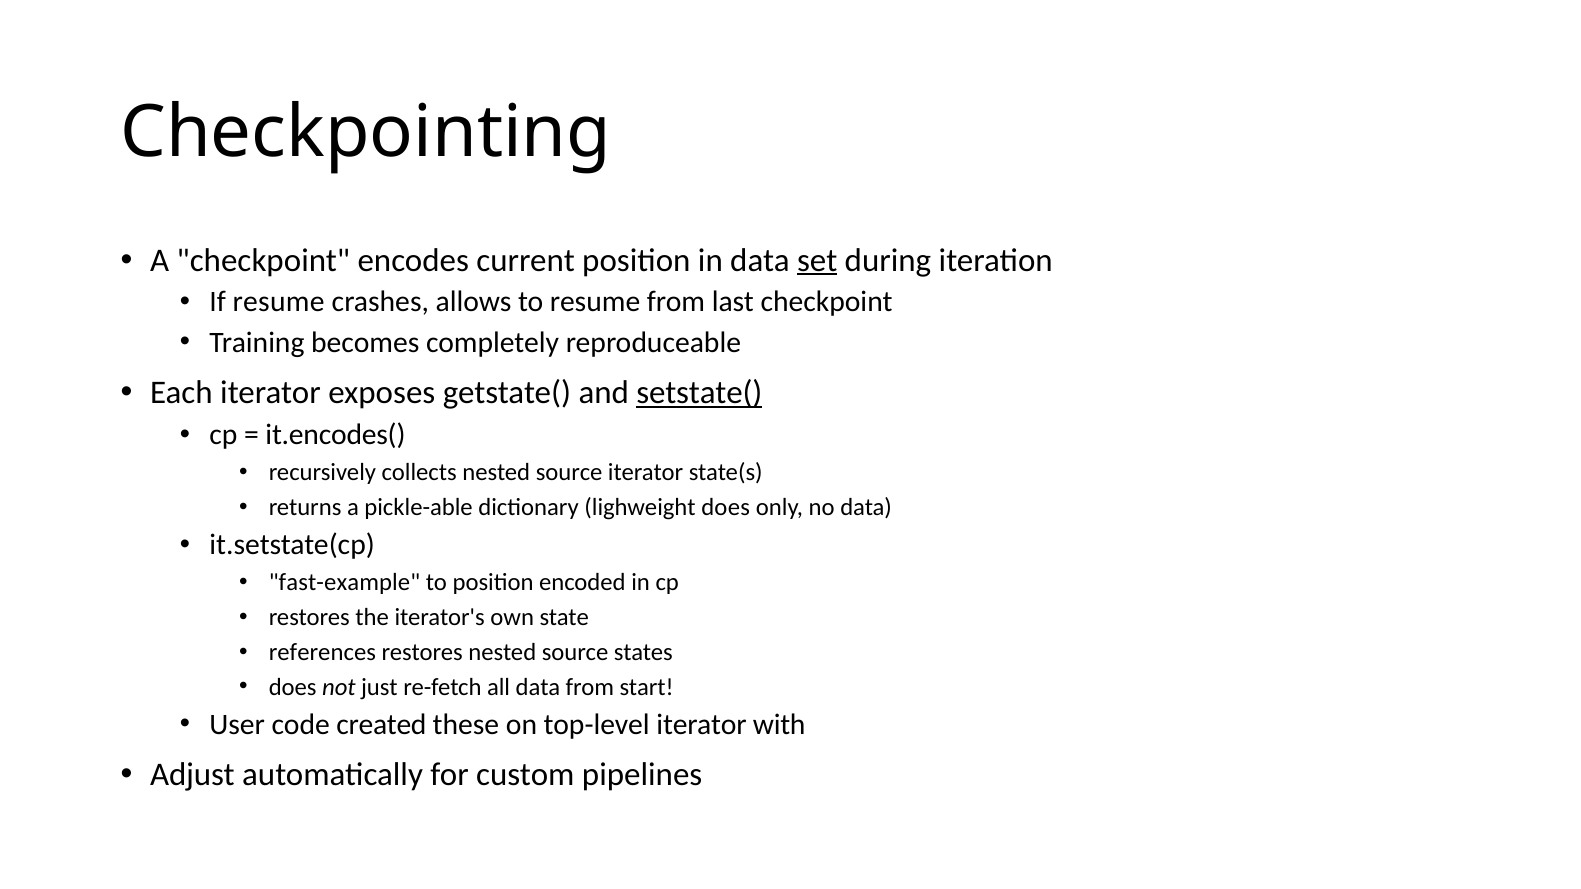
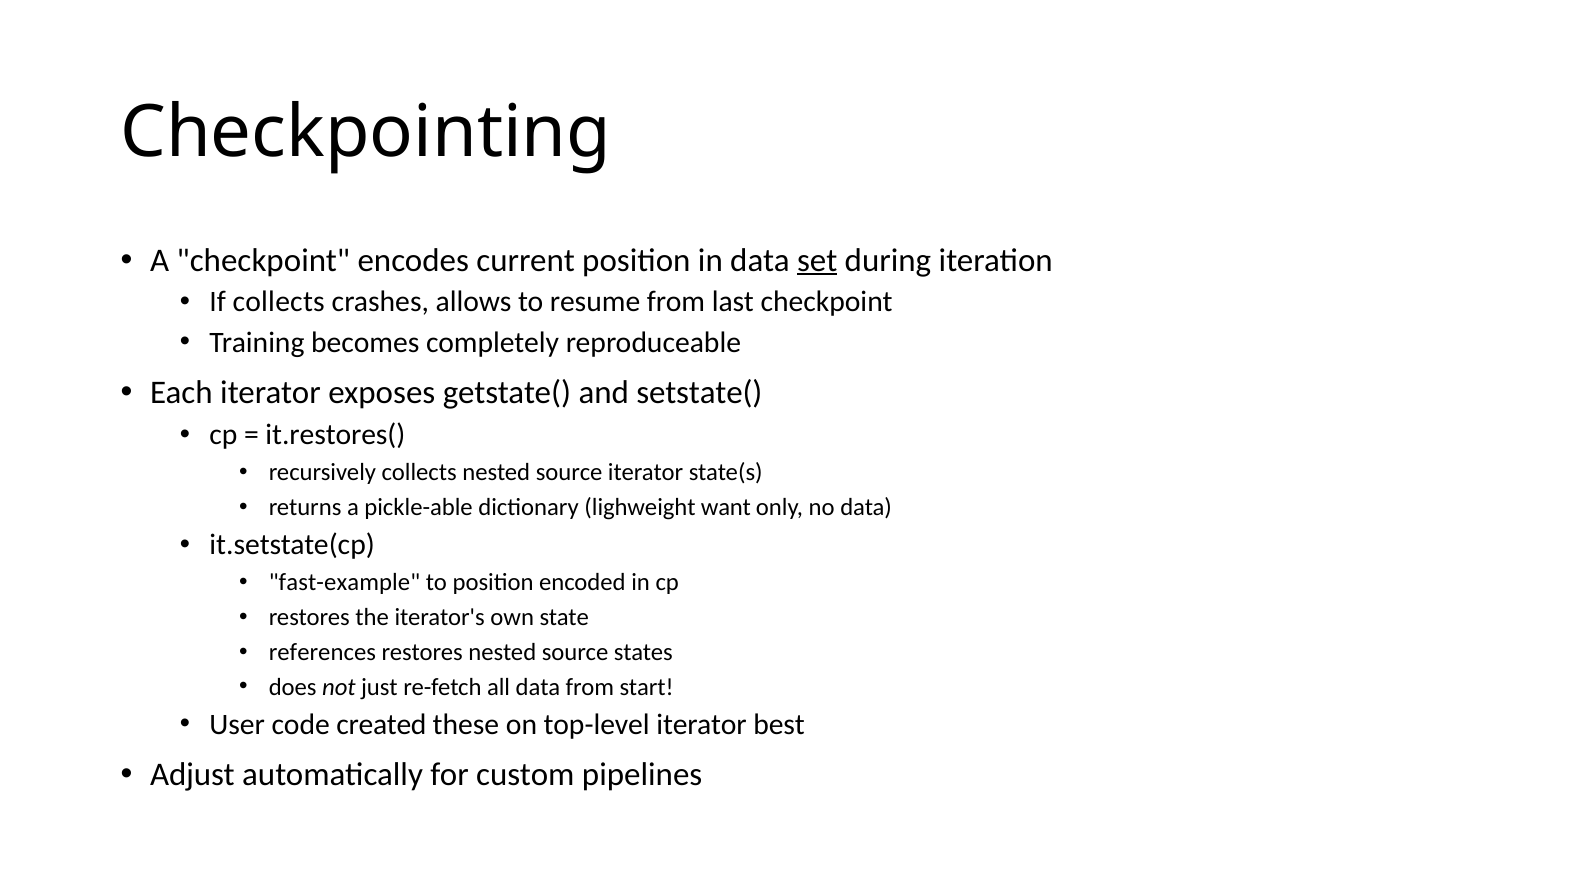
If resume: resume -> collects (279, 302)
setstate( underline: present -> none (699, 393)
it.encodes(: it.encodes( -> it.restores( (335, 435)
lighweight does: does -> want (726, 507)
with: with -> best (779, 725)
